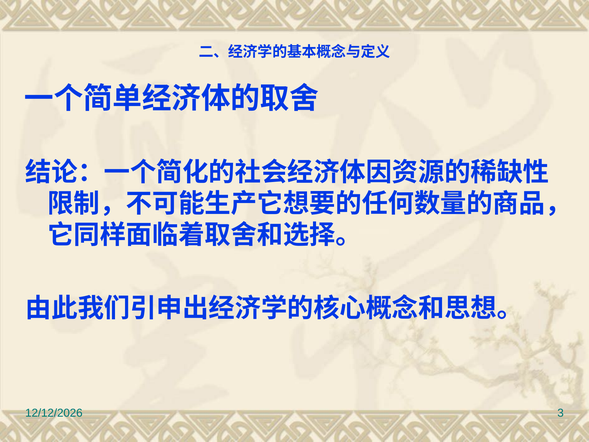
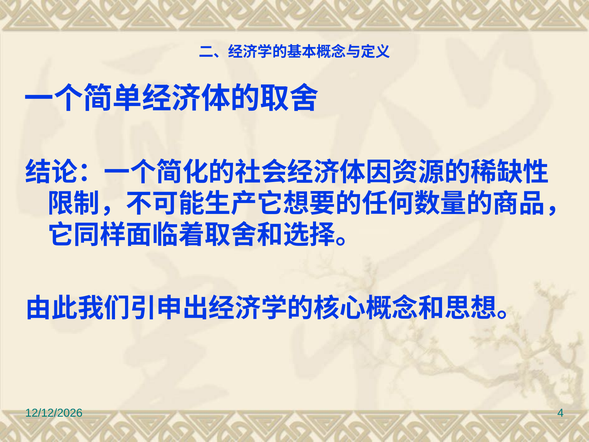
3: 3 -> 4 (561, 413)
